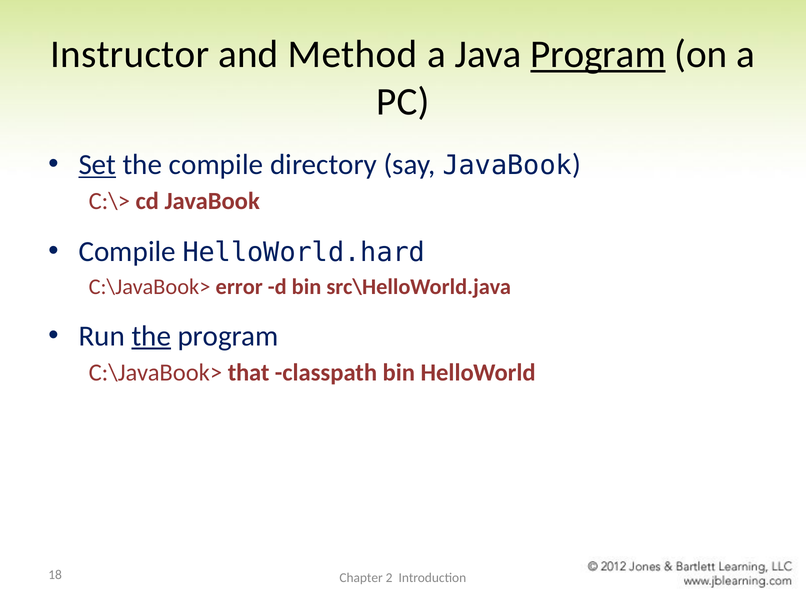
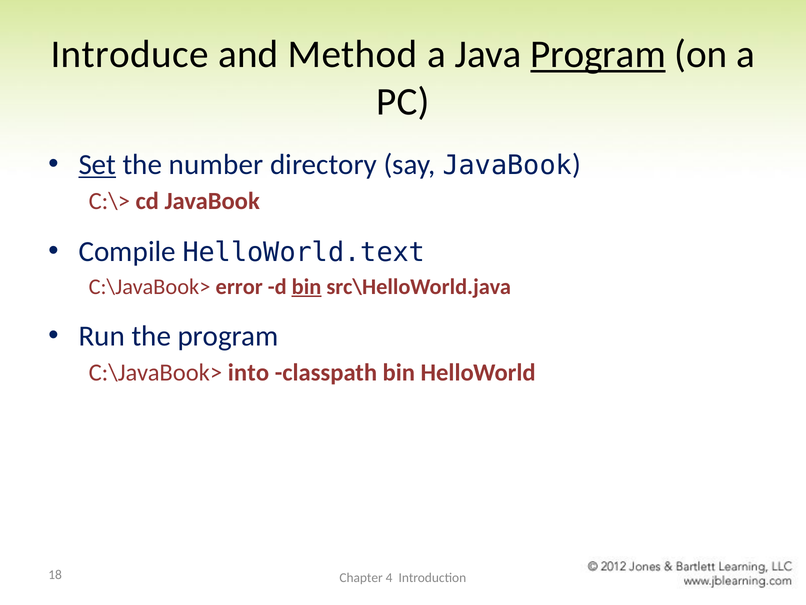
Instructor: Instructor -> Introduce (130, 54)
the compile: compile -> number (216, 165)
HelloWorld.hard: HelloWorld.hard -> HelloWorld.text (304, 252)
bin underline: none -> present (307, 286)
the underline: present -> none (151, 336)
that: that -> into (248, 372)
2: 2 -> 4 (389, 577)
